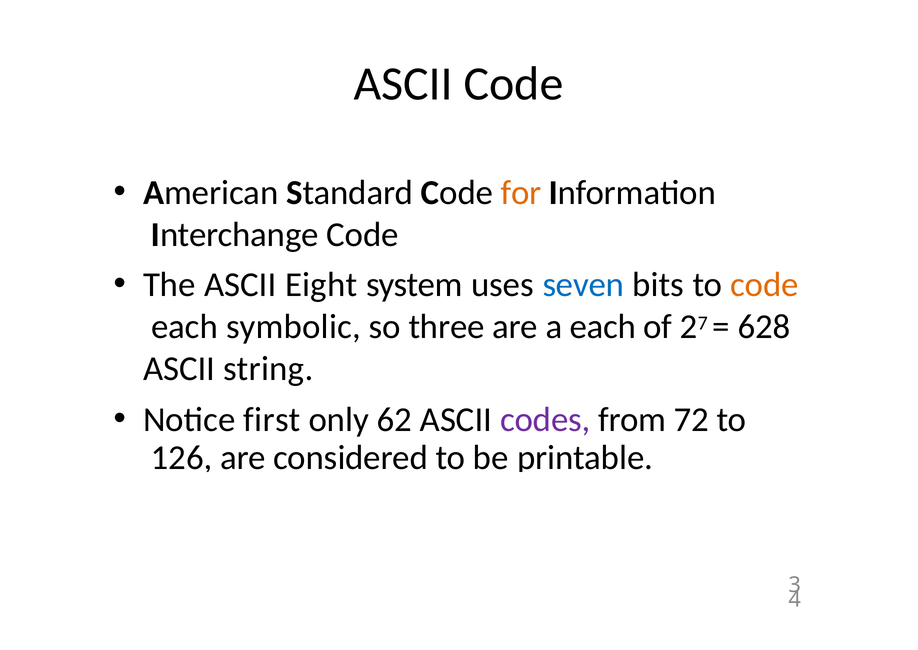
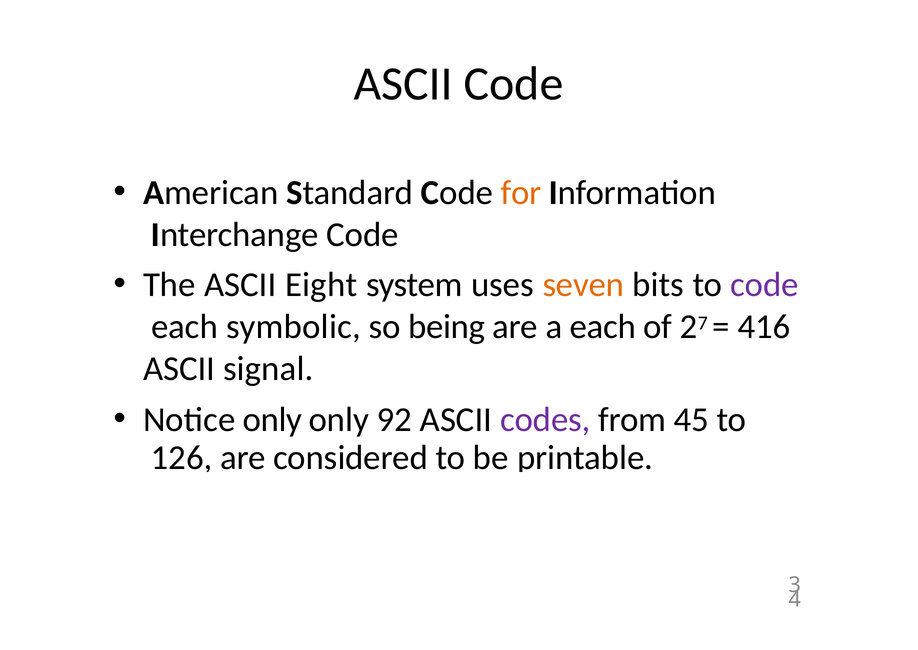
seven colour: blue -> orange (583, 284)
code colour: orange -> purple (765, 284)
three: three -> being (447, 326)
628: 628 -> 416 (764, 326)
string: string -> signal (268, 368)
Notice first: first -> only (272, 419)
62: 62 -> 92 (394, 419)
72: 72 -> 45 (691, 419)
